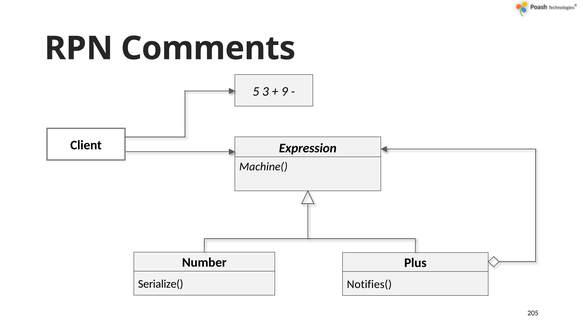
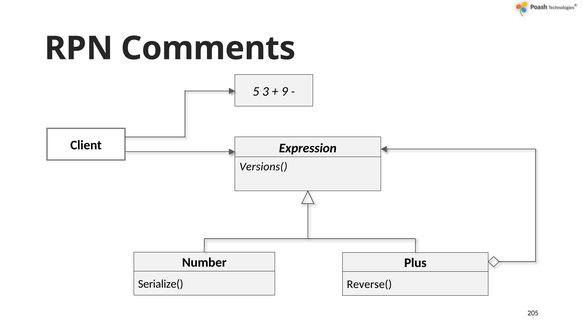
Machine(: Machine( -> Versions( (263, 167)
Notifies(: Notifies( -> Reverse( (369, 284)
